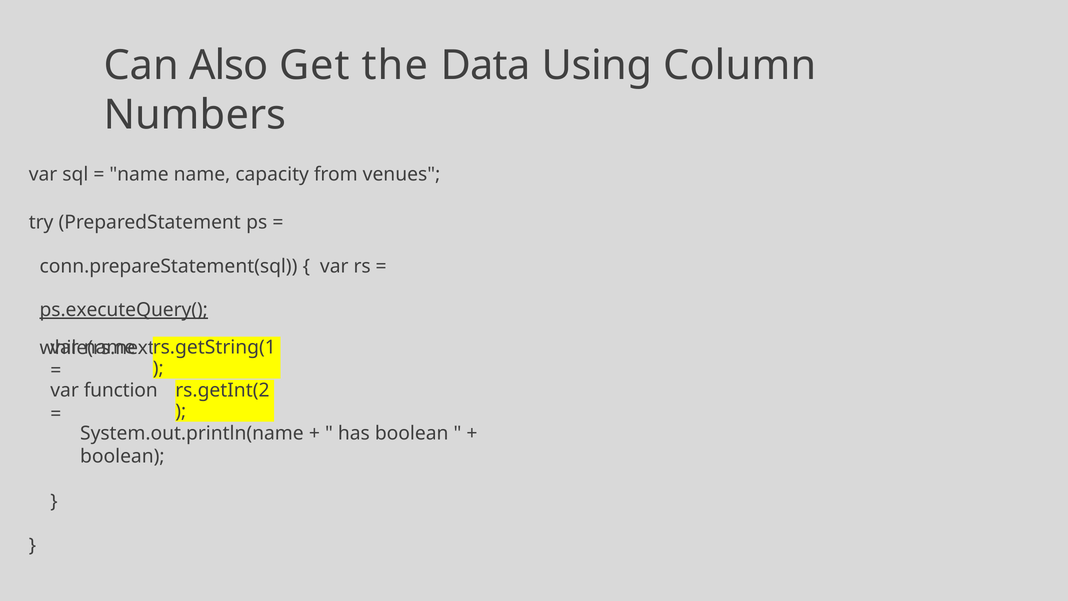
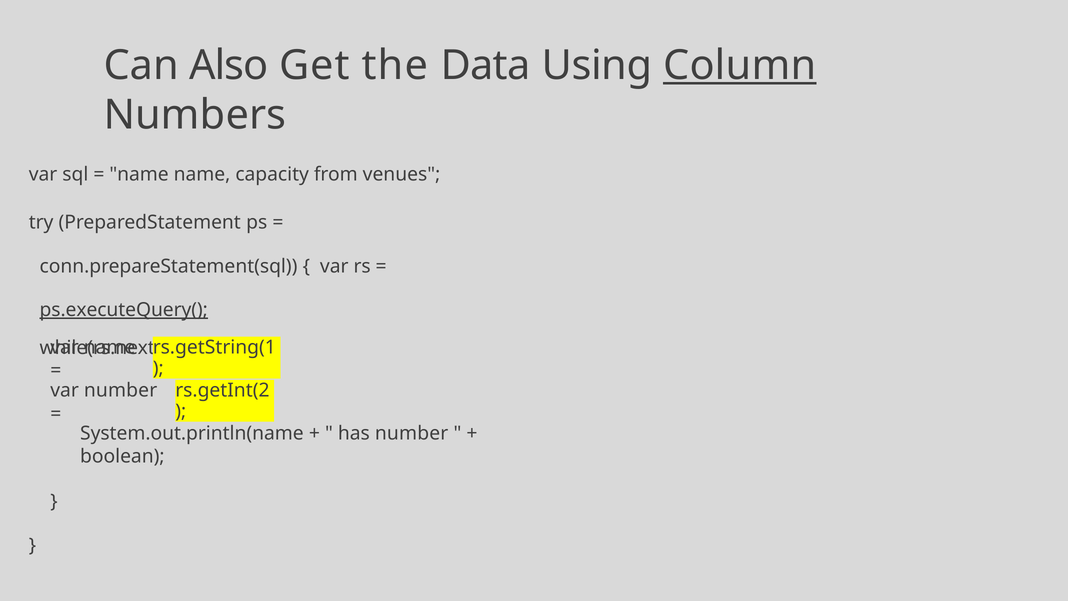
Column underline: none -> present (740, 65)
var function: function -> number (121, 390)
has boolean: boolean -> number (412, 433)
